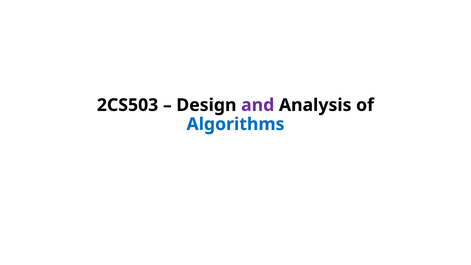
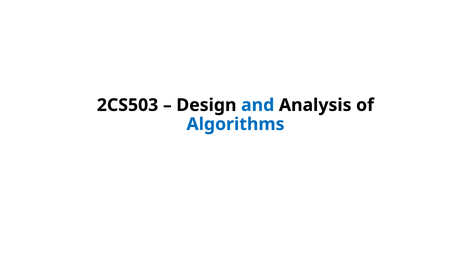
and colour: purple -> blue (258, 105)
